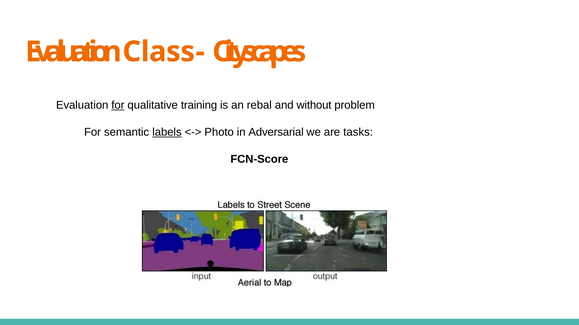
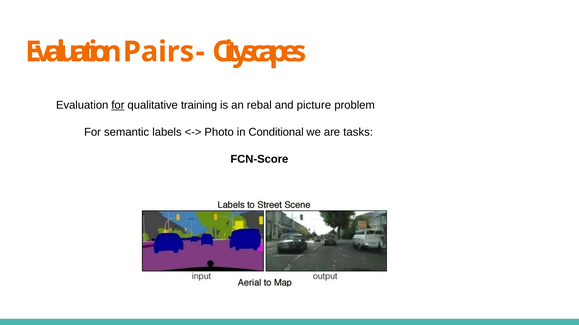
Class: Class -> Pairs (159, 52)
without: without -> picture (314, 105)
labels underline: present -> none (167, 132)
Adversarial: Adversarial -> Conditional (276, 132)
